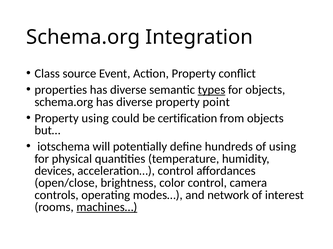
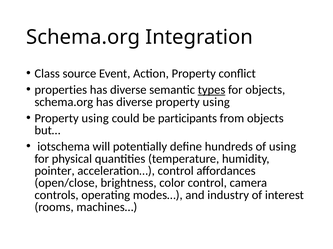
diverse property point: point -> using (216, 102)
certification: certification -> participants (187, 119)
devices: devices -> pointer (55, 171)
network: network -> industry (228, 196)
machines… underline: present -> none (107, 208)
